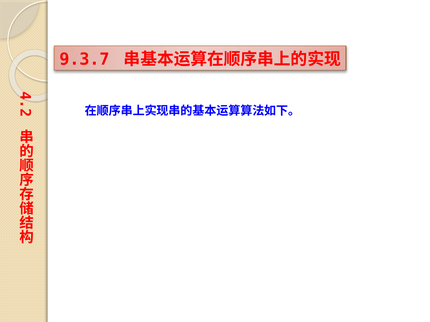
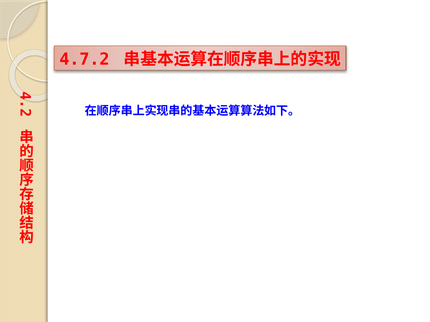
9.3.7: 9.3.7 -> 4.7.2 (85, 59)
